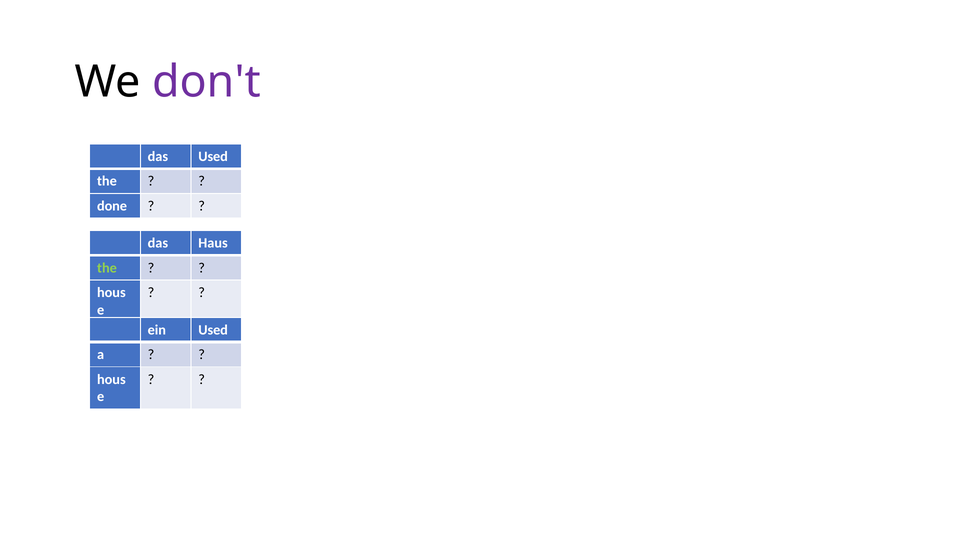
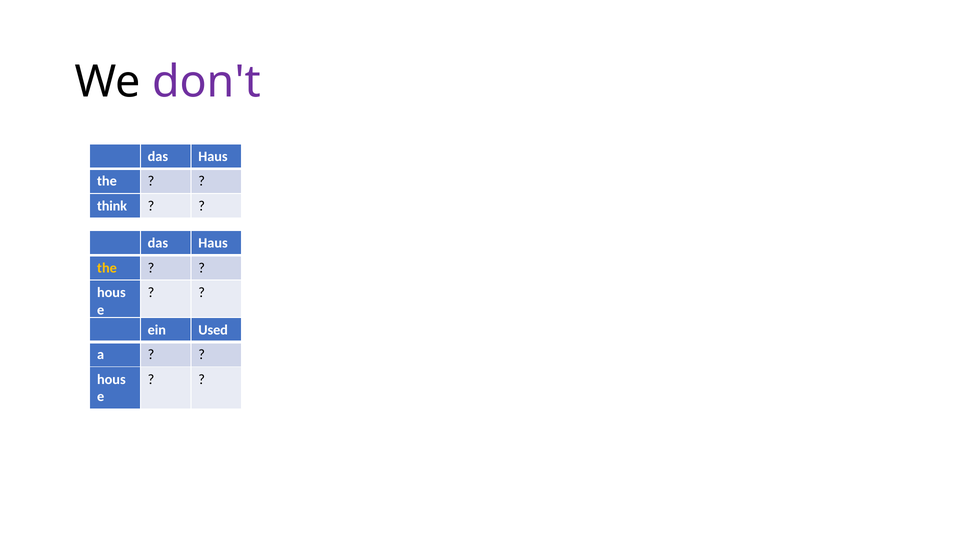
Used: Used -> Haus (213, 157)
done: done -> think (112, 206)
the colour: light green -> yellow (107, 268)
